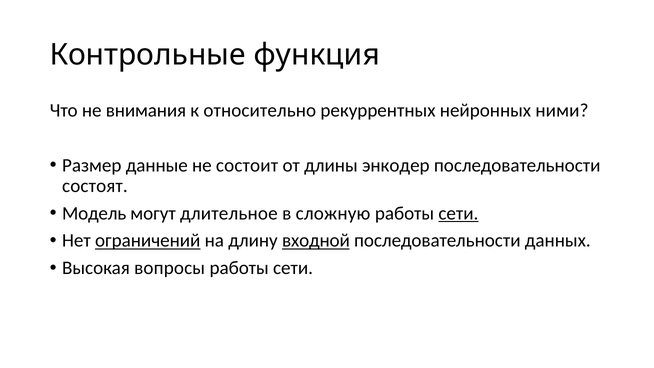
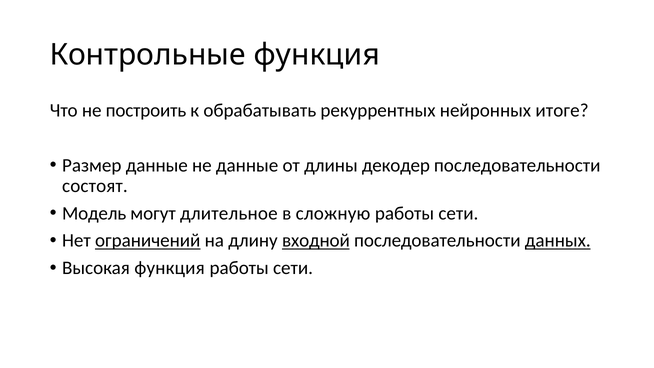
внимания: внимания -> построить (146, 111)
относительно: относительно -> обрабатывать (260, 111)
ними: ними -> итоге (562, 111)
не состоит: состоит -> данные (247, 165)
энкодер: энкодер -> декодер (396, 165)
сети underline: present -> none (458, 213)
данных underline: none -> present (558, 241)
Высокая вопросы: вопросы -> функция (170, 268)
